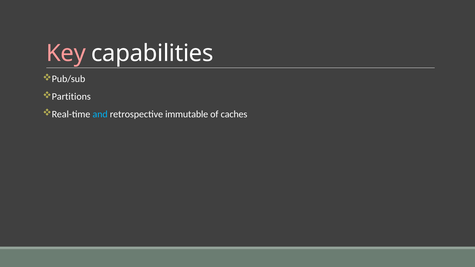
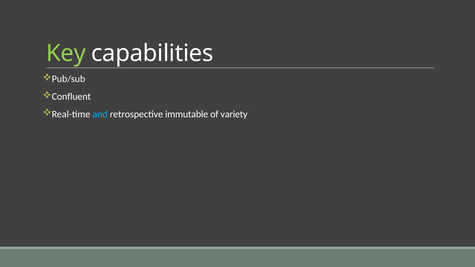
Key colour: pink -> light green (66, 53)
Partitions: Partitions -> Confluent (71, 97)
caches: caches -> variety (234, 114)
